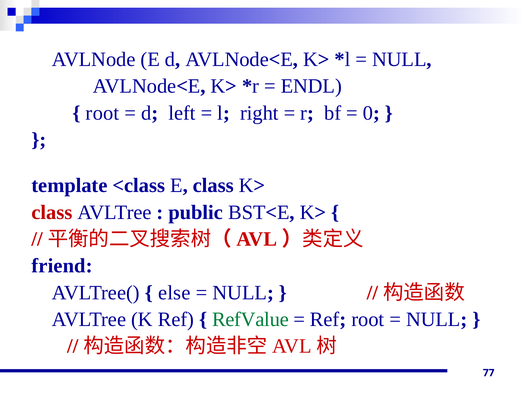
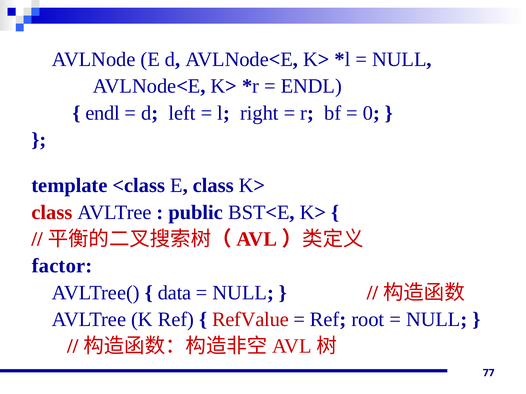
root: root -> endl (103, 113)
friend: friend -> factor (62, 266)
else: else -> data (174, 293)
RefValue colour: green -> red (250, 320)
